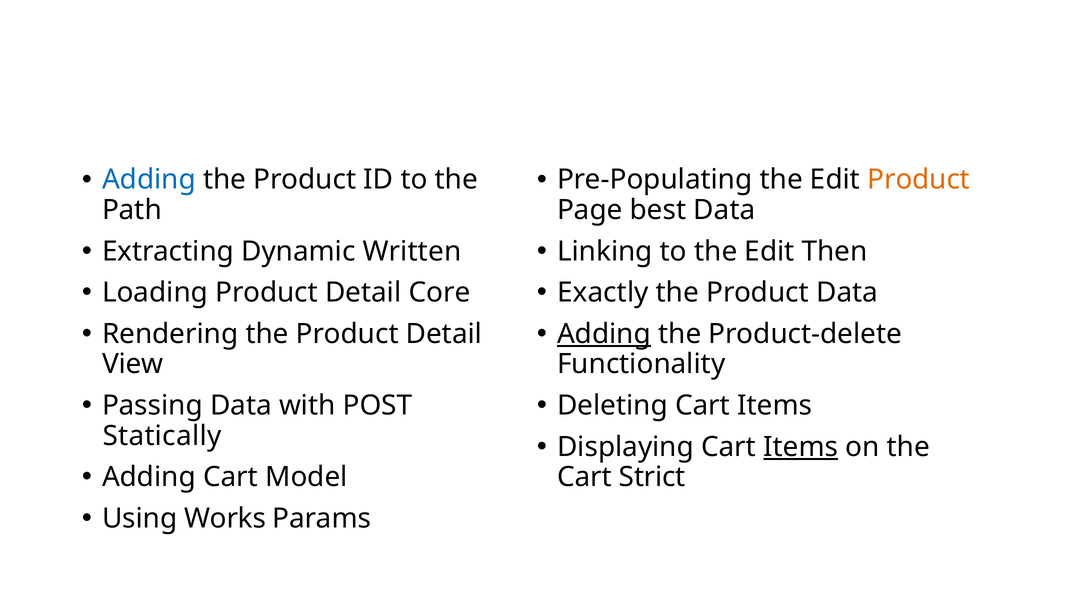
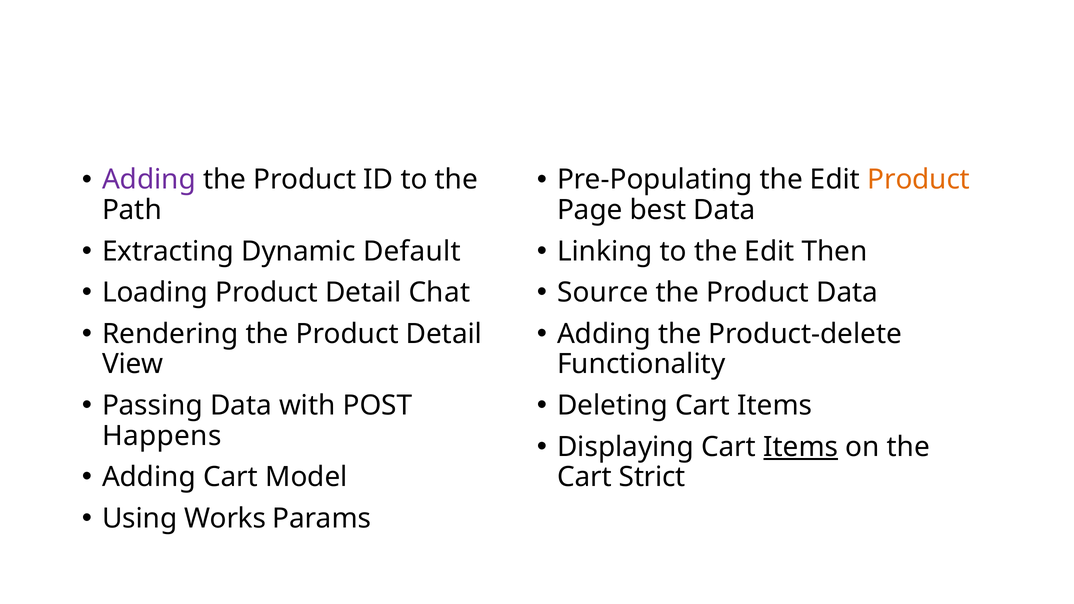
Adding colour: blue -> purple (149, 180)
Written: Written -> Default (412, 251)
Core: Core -> Chat (439, 293)
Exactly: Exactly -> Source (603, 293)
Adding underline: present -> none (604, 334)
Statically: Statically -> Happens (162, 436)
